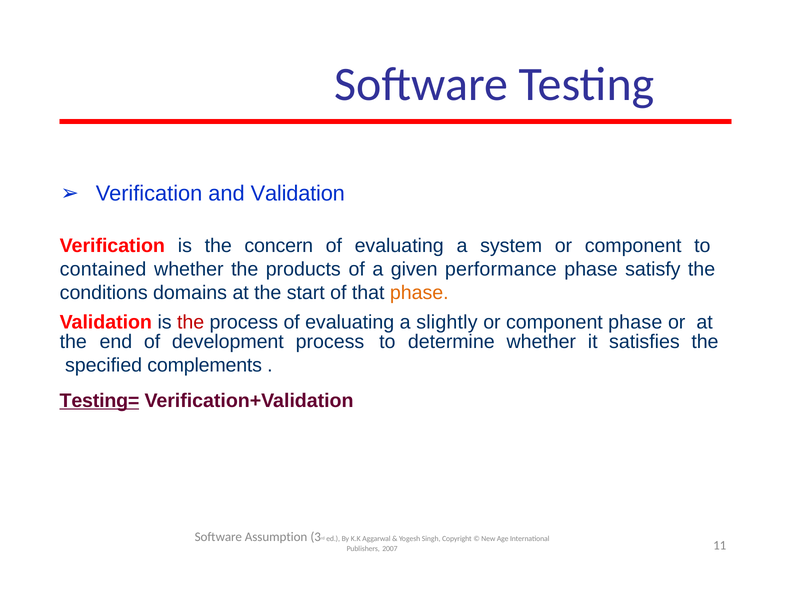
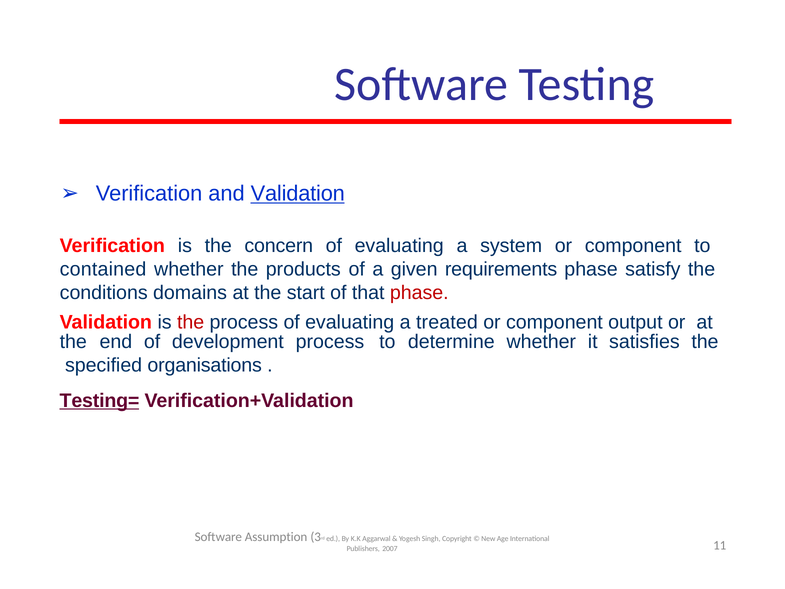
Validation underline: none -> present (298, 194)
performance: performance -> requirements (501, 269)
phase colour: orange -> red (419, 293)
slightly: slightly -> treated (447, 322)
component phase: phase -> output (635, 322)
complements: complements -> organisations (205, 365)
